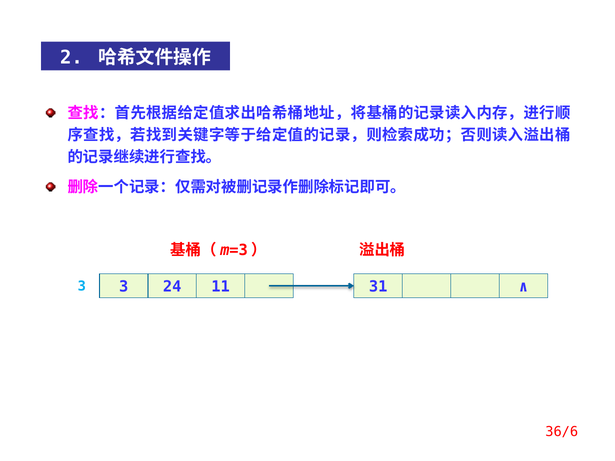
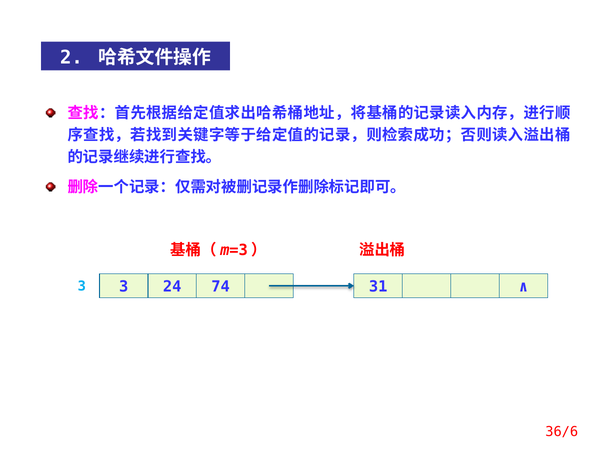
11: 11 -> 74 (221, 287)
